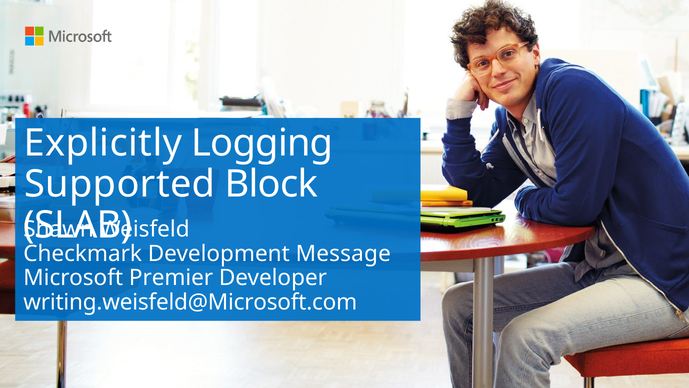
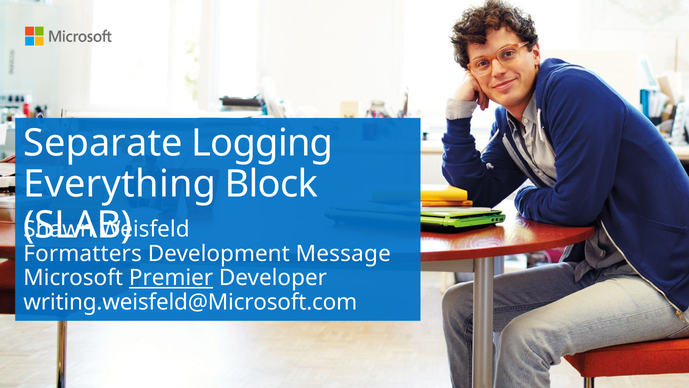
Explicitly: Explicitly -> Separate (103, 143)
Supported: Supported -> Everything (120, 184)
Checkmark: Checkmark -> Formatters (83, 253)
Premier underline: none -> present (171, 278)
